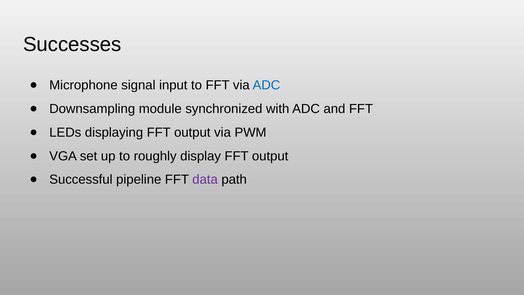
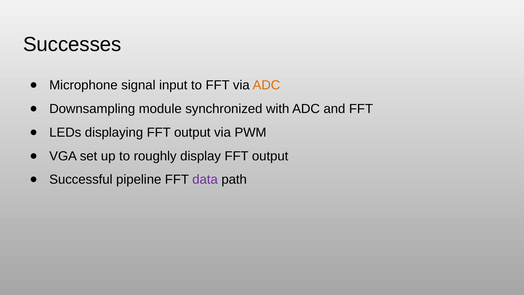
ADC colour: blue -> orange (266, 85)
